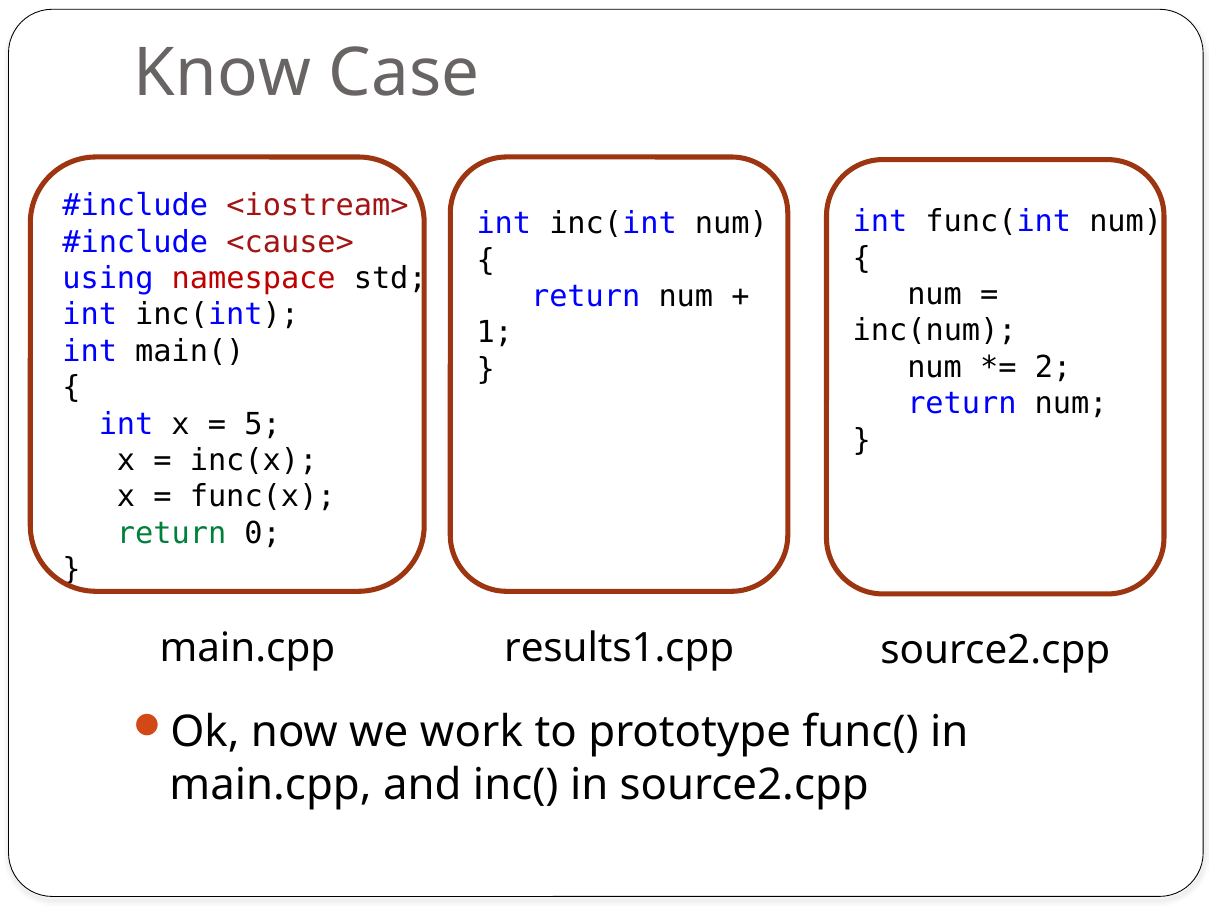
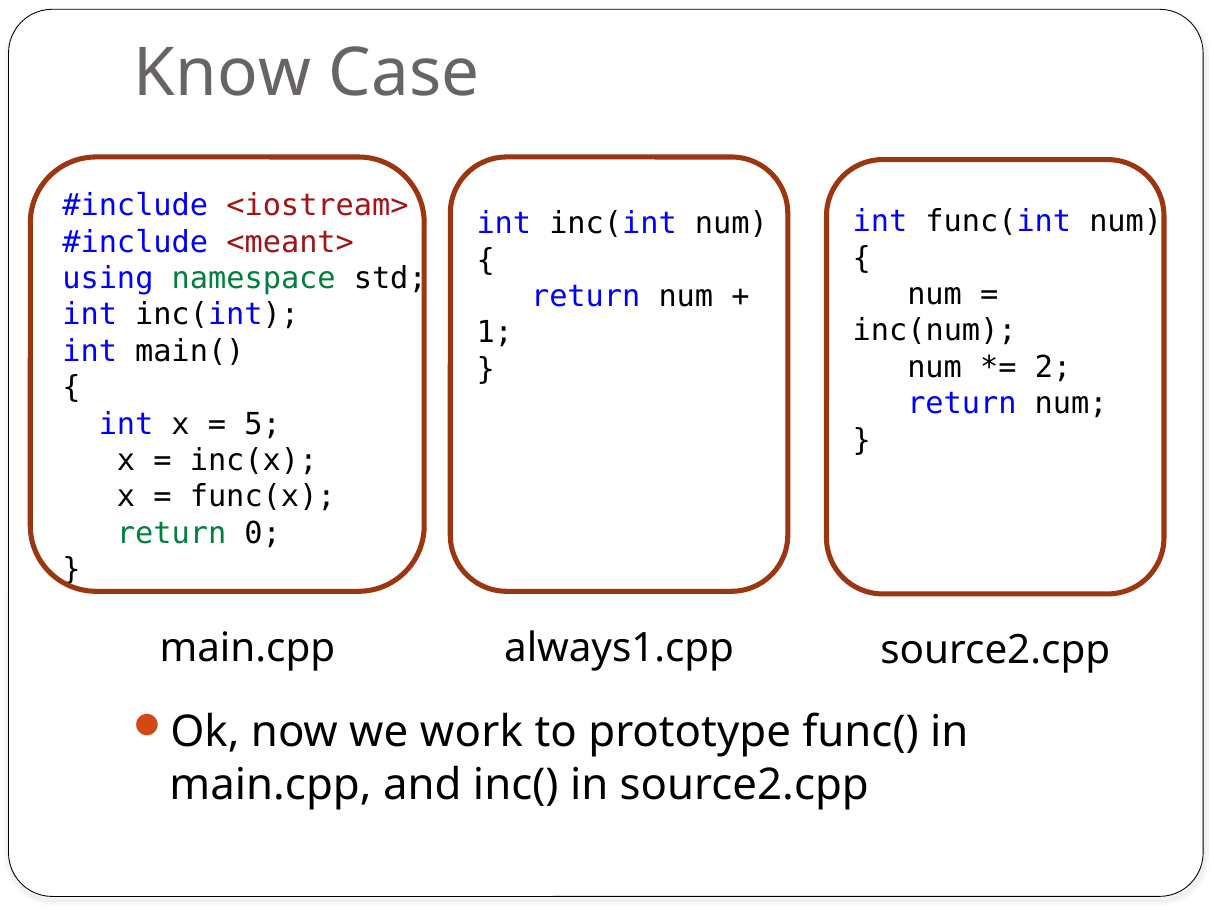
<cause>: <cause> -> <meant> (290, 242)
namespace colour: red -> green (254, 279)
results1.cpp: results1.cpp -> always1.cpp (619, 648)
